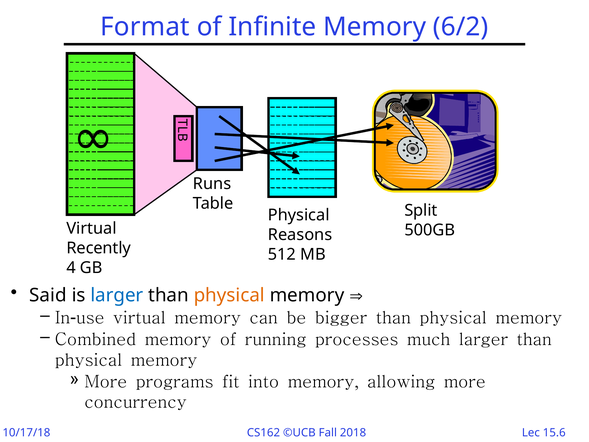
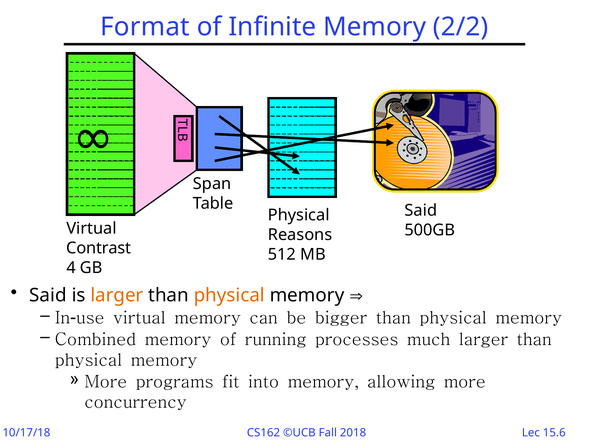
6/2: 6/2 -> 2/2 (461, 27)
Runs: Runs -> Span (212, 184)
Split: Split -> Said (421, 210)
Recently: Recently -> Contrast (99, 248)
larger colour: blue -> orange (117, 295)
